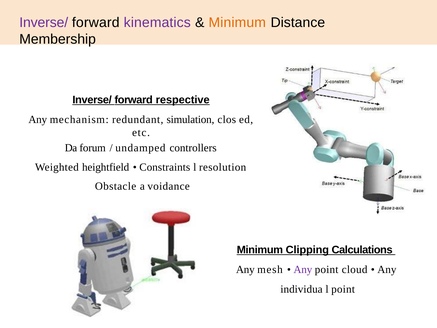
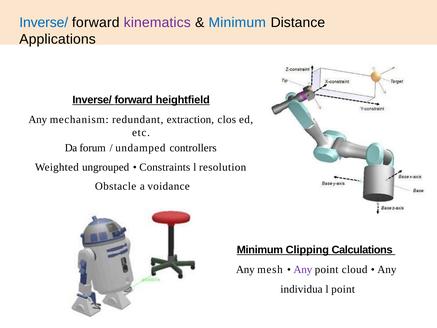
Inverse/ colour: purple -> blue (44, 23)
Minimum colour: orange -> blue (237, 23)
Membership: Membership -> Applications (58, 39)
respective: respective -> heightfield (183, 100)
simulation: simulation -> extraction (190, 119)
heightfield: heightfield -> ungrouped (106, 167)
